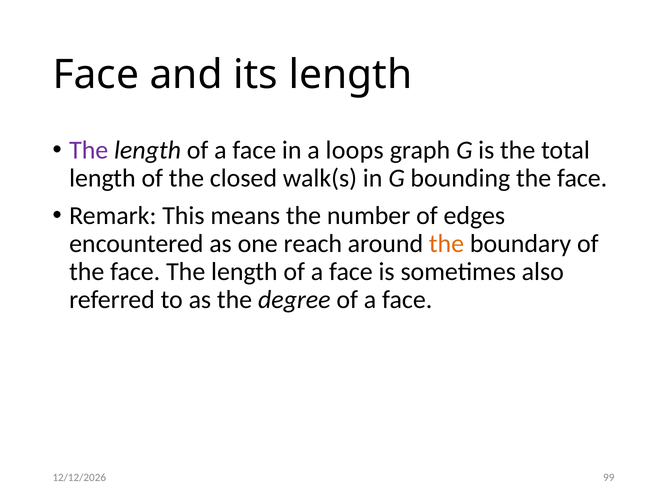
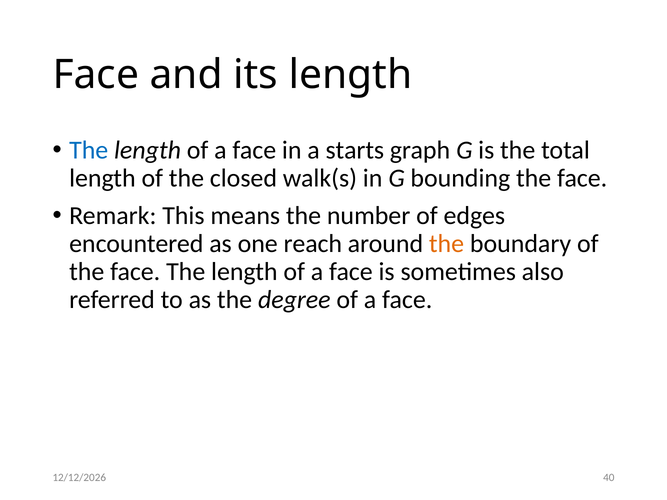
The colour: purple -> blue (89, 150)
loops: loops -> starts (355, 150)
99: 99 -> 40 (609, 478)
